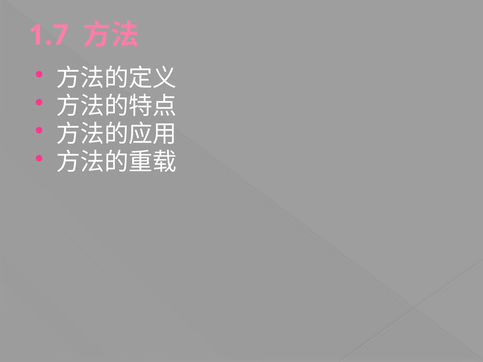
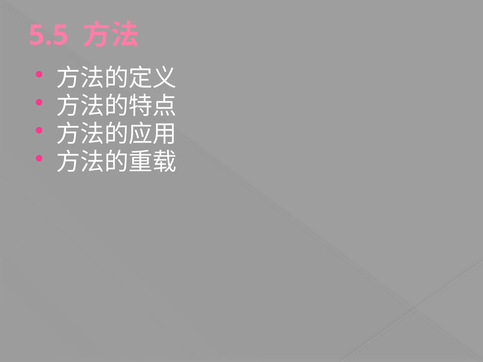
1.7: 1.7 -> 5.5 (48, 35)
